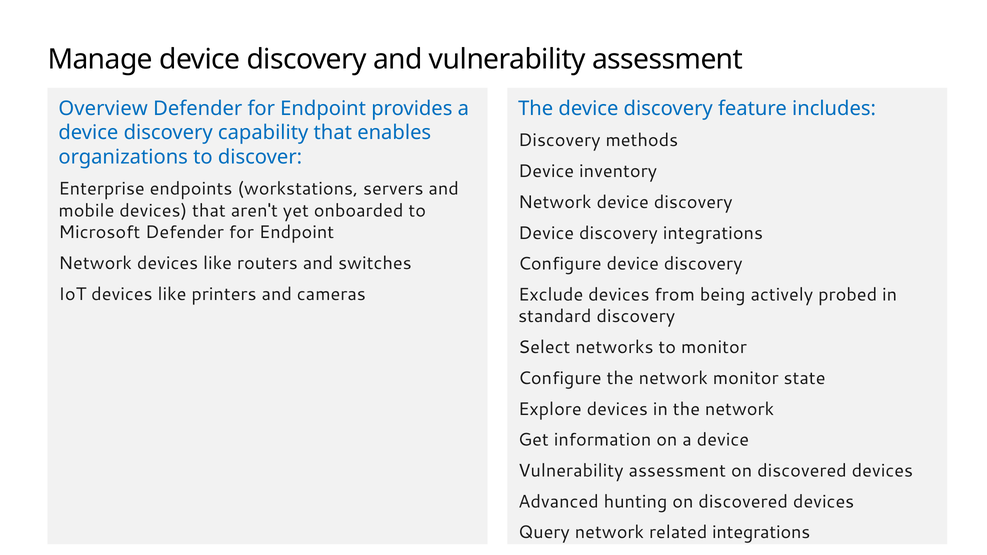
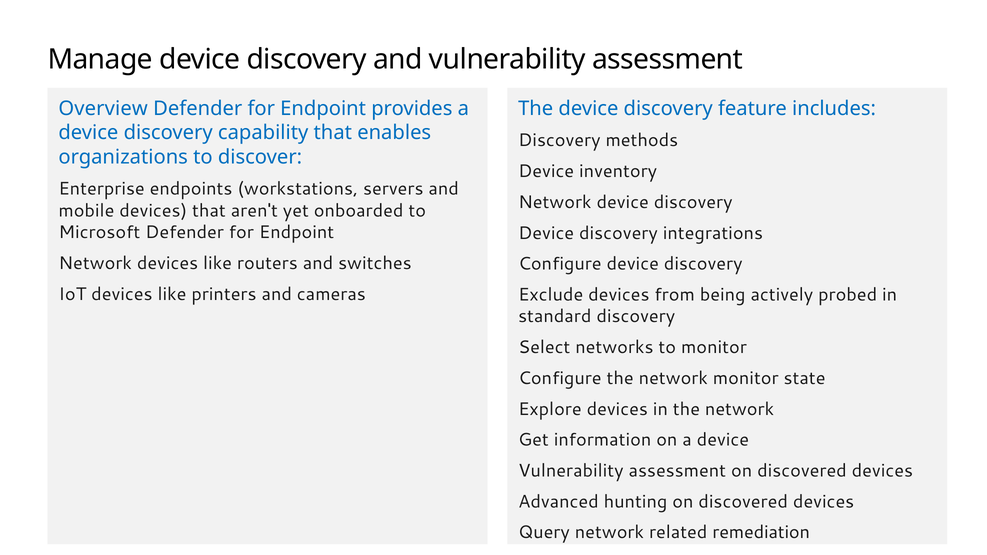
related integrations: integrations -> remediation (761, 533)
